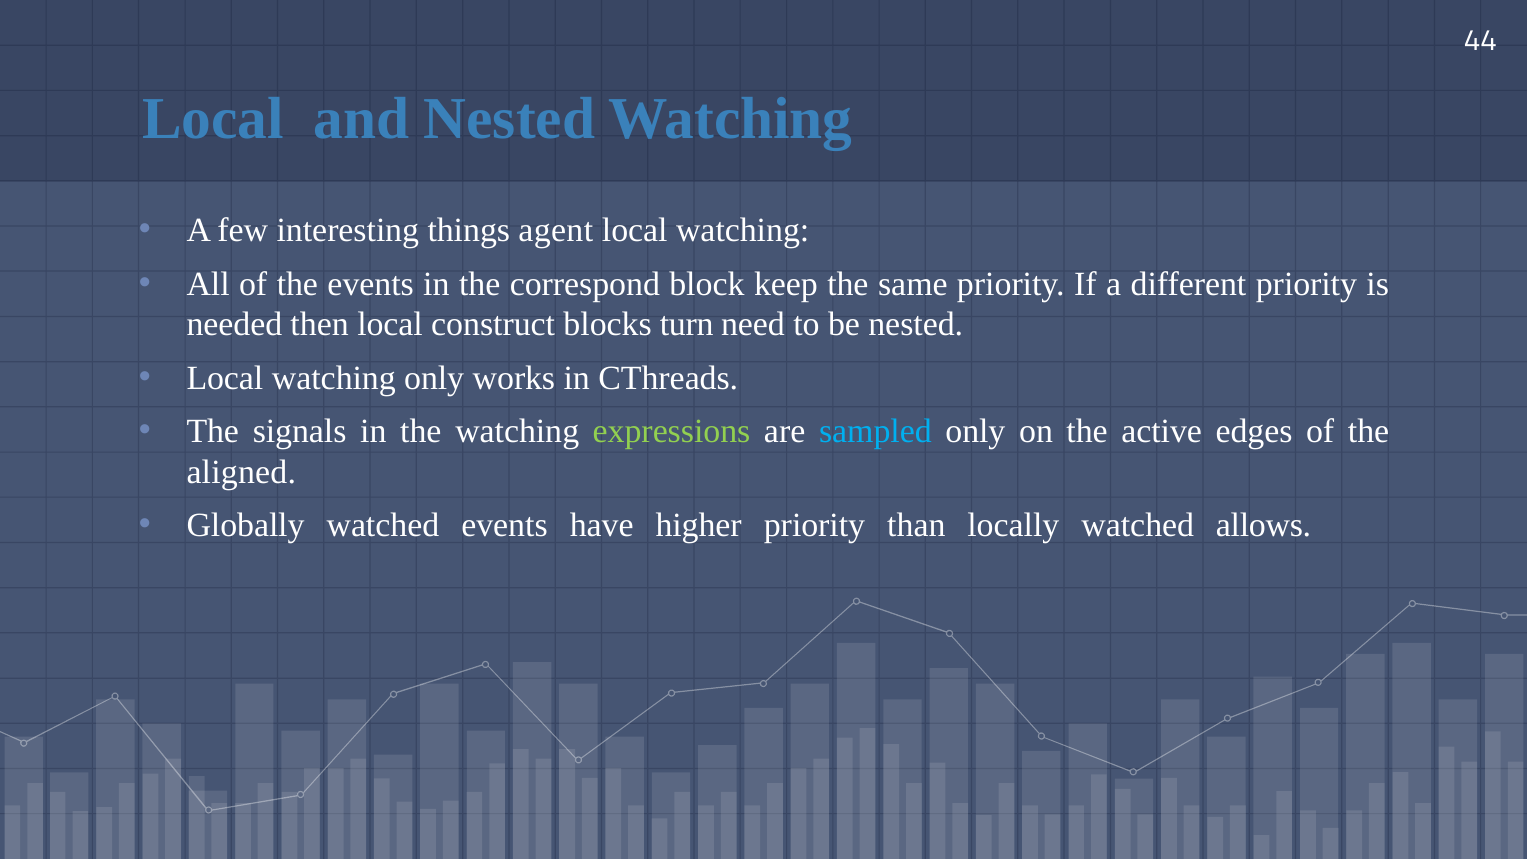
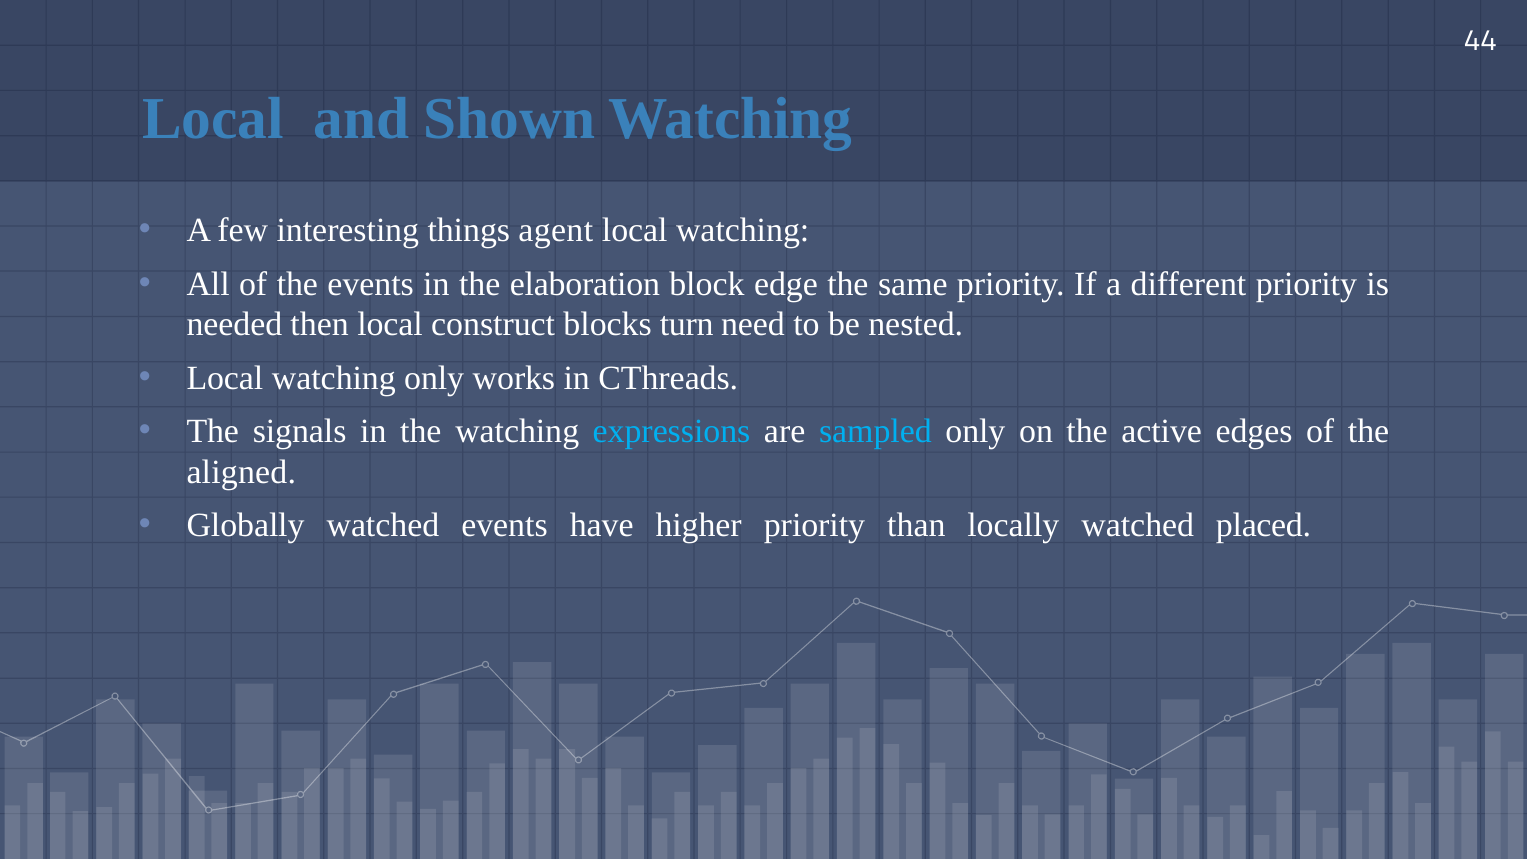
and Nested: Nested -> Shown (509, 119)
correspond: correspond -> elaboration (585, 284)
keep: keep -> edge (786, 284)
expressions colour: light green -> light blue (672, 431)
allows: allows -> placed (1264, 526)
